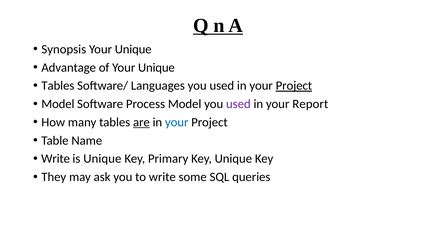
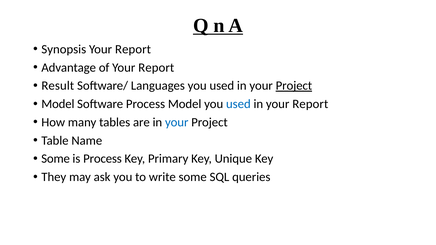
Unique: Unique -> Report (133, 49)
of Your Unique: Unique -> Report (156, 68)
Tables: Tables -> Result (58, 86)
used colour: purple -> blue (238, 104)
are underline: present -> none (141, 122)
Write: Write -> Some (56, 159)
is Unique: Unique -> Process (102, 159)
